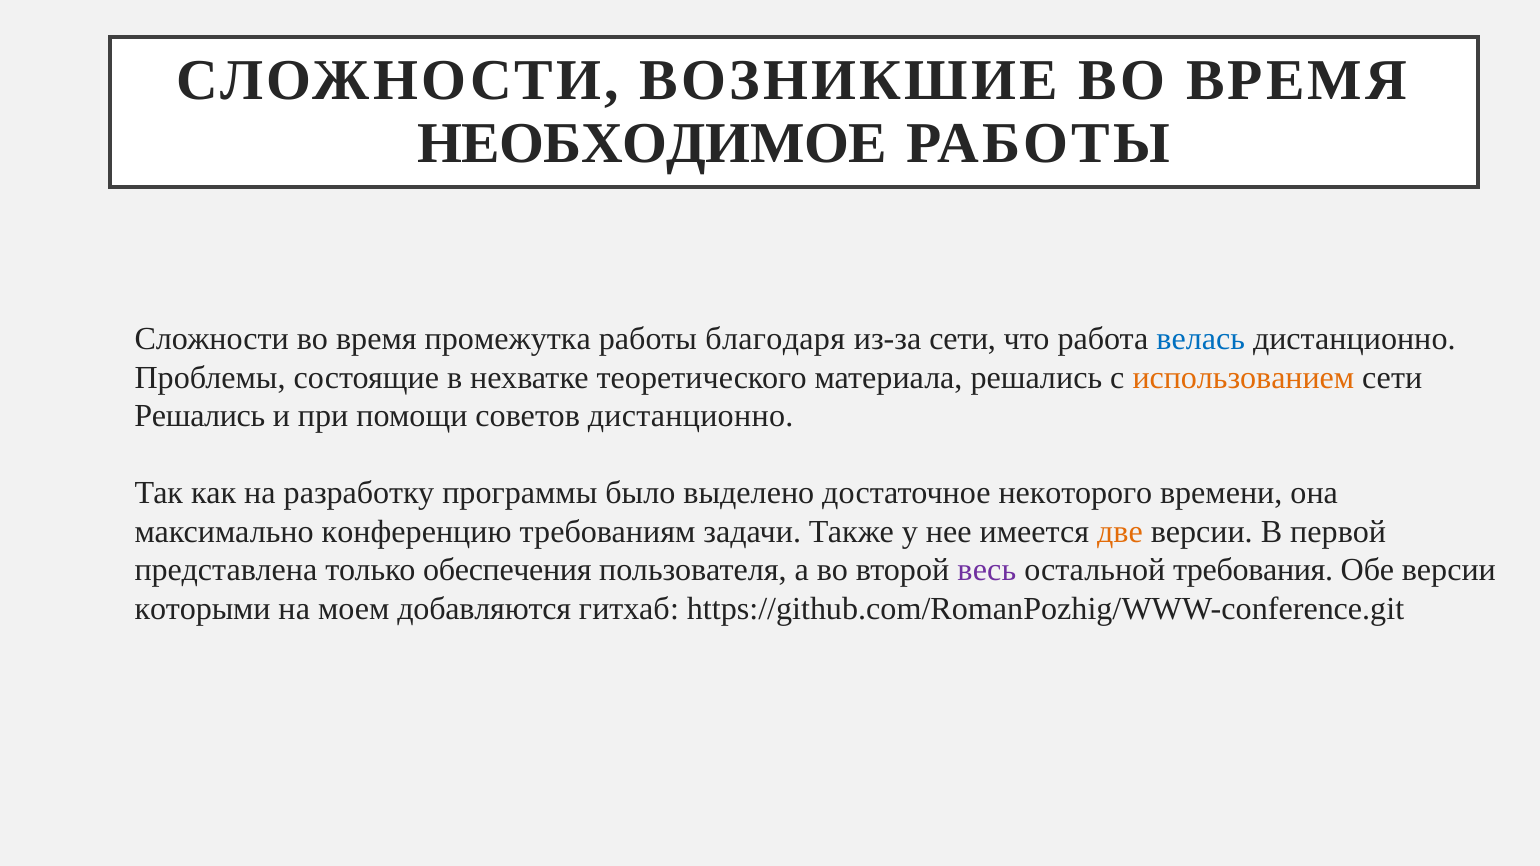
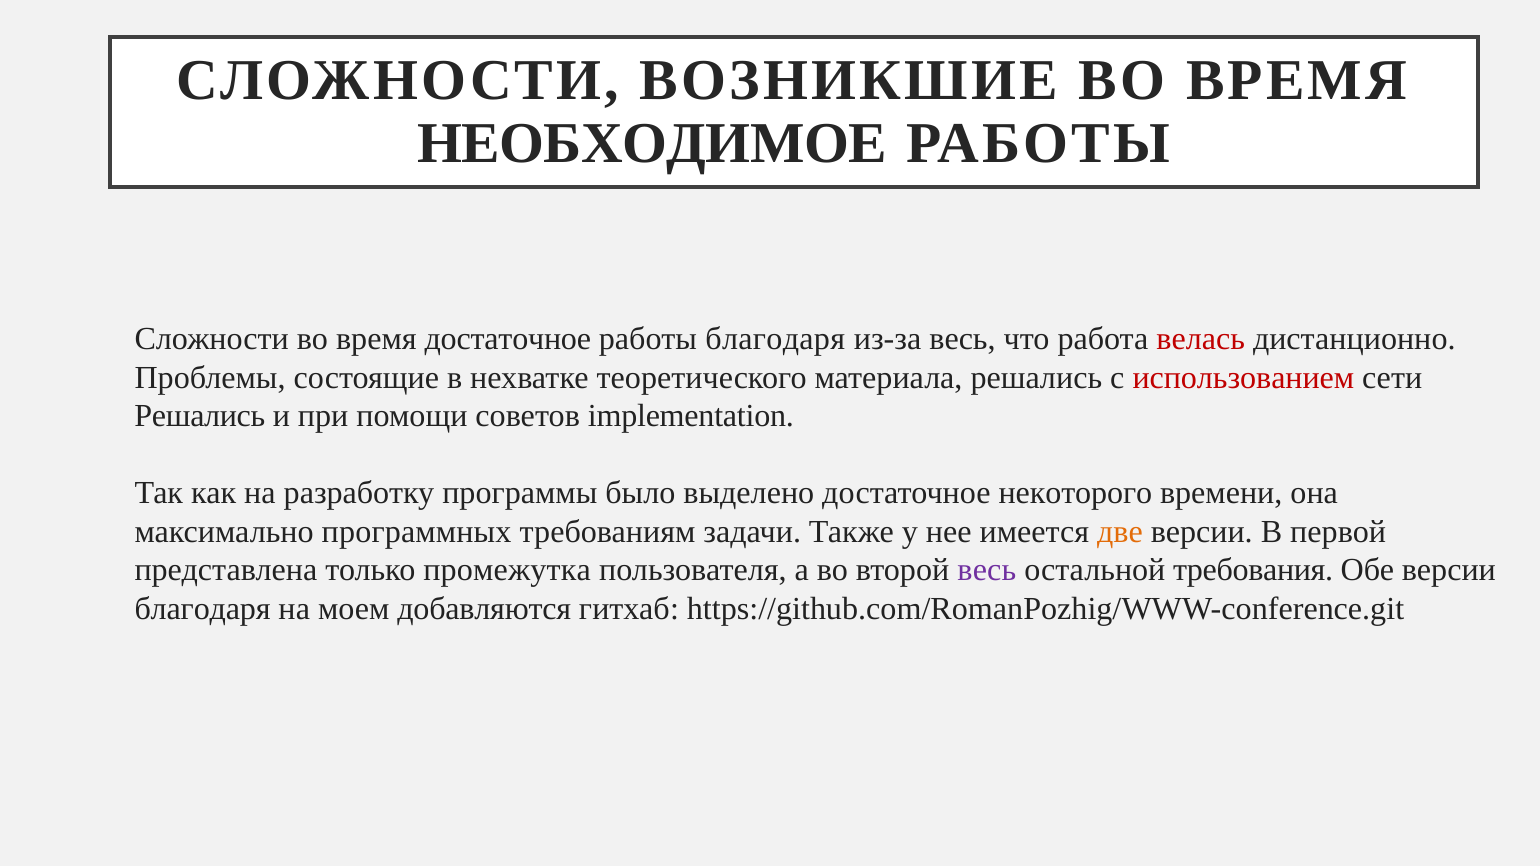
время промежутка: промежутка -> достаточное (508, 339)
из-за сети: сети -> весь (963, 339)
велась colour: blue -> red (1201, 339)
использованием colour: orange -> red (1243, 378)
советов дистанционно: дистанционно -> implementation (691, 416)
конференцию: конференцию -> программных (417, 532)
обеспечения: обеспечения -> промежутка (507, 570)
которыми: которыми -> благодаря (203, 609)
